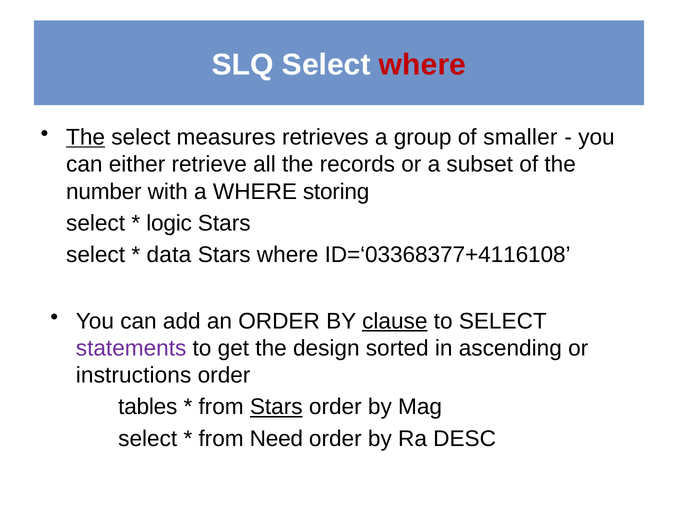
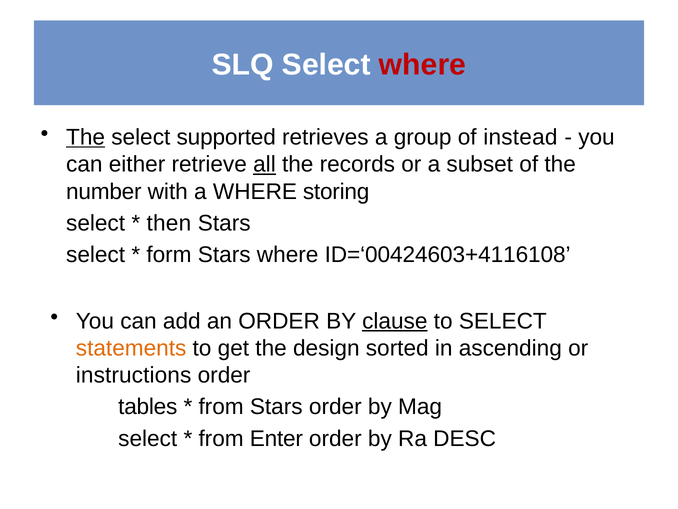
measures: measures -> supported (226, 137)
smaller: smaller -> instead (520, 137)
all underline: none -> present (264, 164)
logic: logic -> then (169, 223)
data: data -> form (169, 255)
ID=‘03368377+4116108: ID=‘03368377+4116108 -> ID=‘00424603+4116108 (448, 255)
statements colour: purple -> orange (131, 348)
Stars underline: present -> none (276, 407)
Need: Need -> Enter (276, 438)
